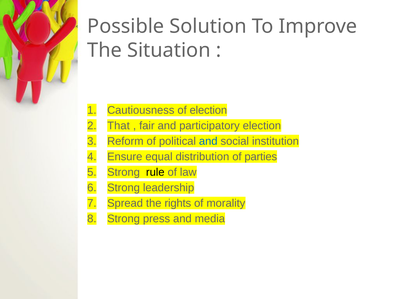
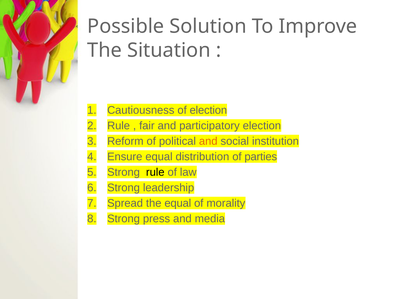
That: That -> Rule (119, 126)
and colour: blue -> orange (208, 141)
the rights: rights -> equal (178, 203)
